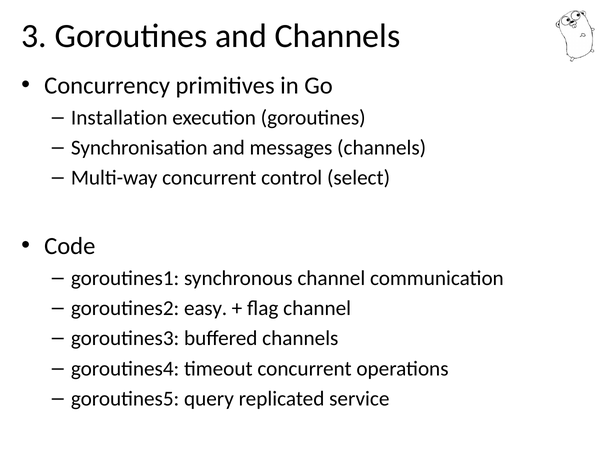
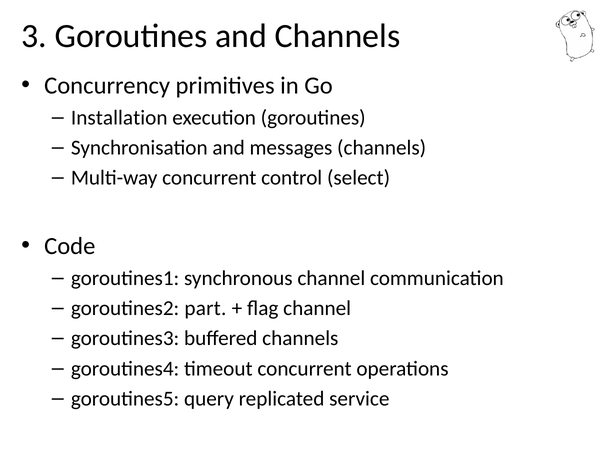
easy: easy -> part (205, 308)
